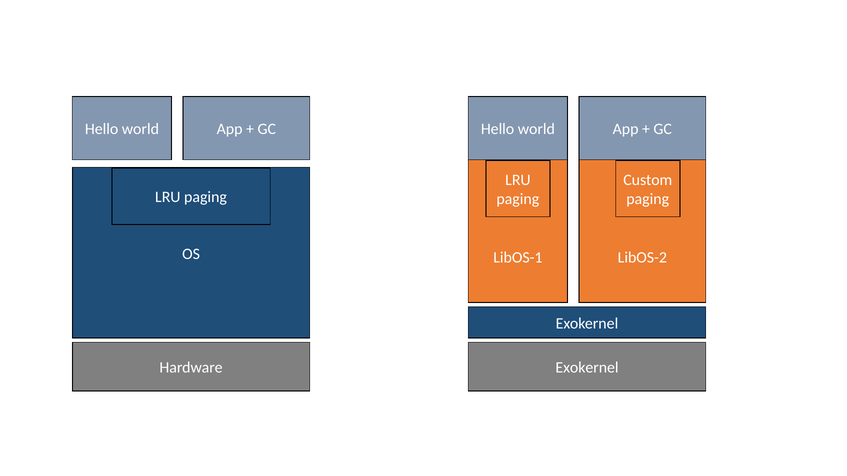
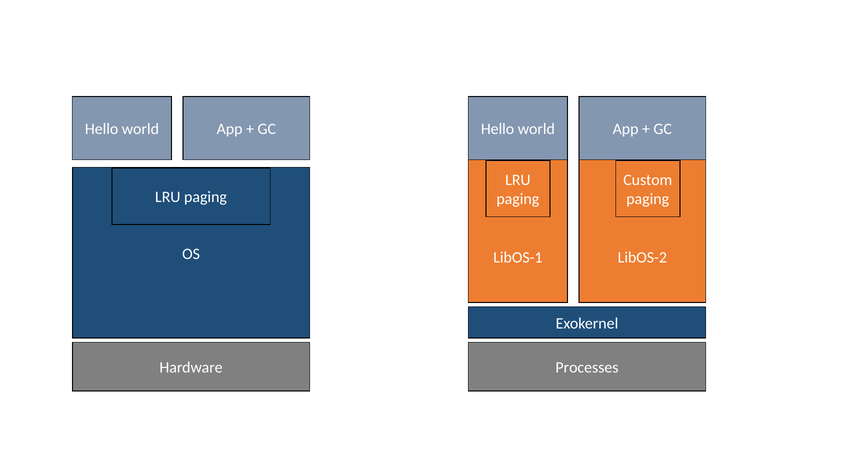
Exokernel: Exokernel -> Processes (587, 368)
